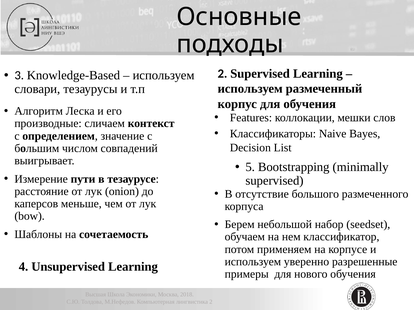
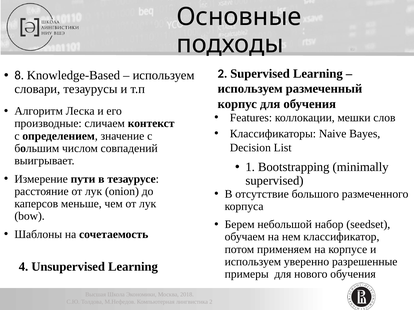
3: 3 -> 8 (19, 75)
5: 5 -> 1 (250, 167)
